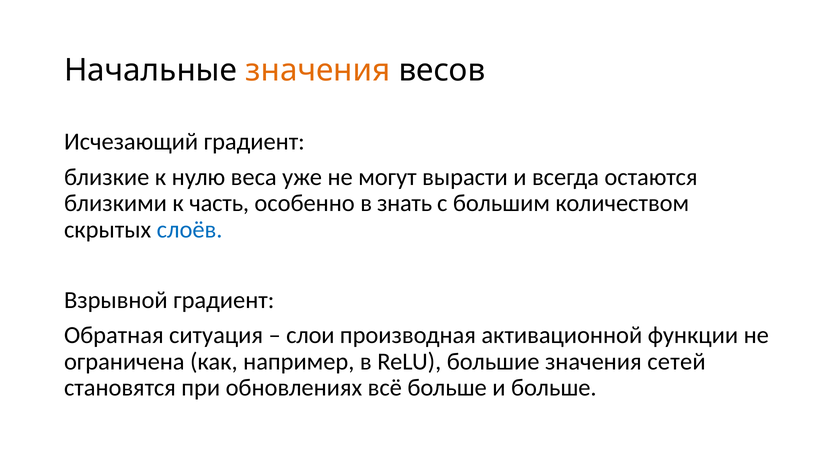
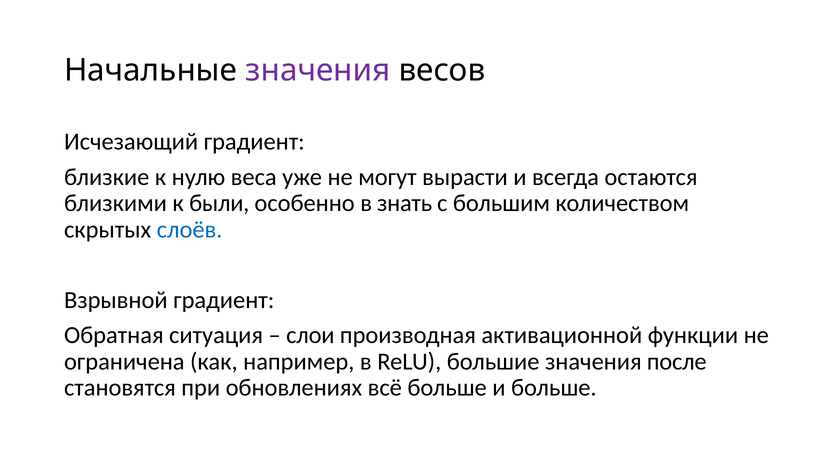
значения colour: orange -> purple (318, 71)
часть: часть -> были (219, 204)
сетей: сетей -> после (677, 362)
